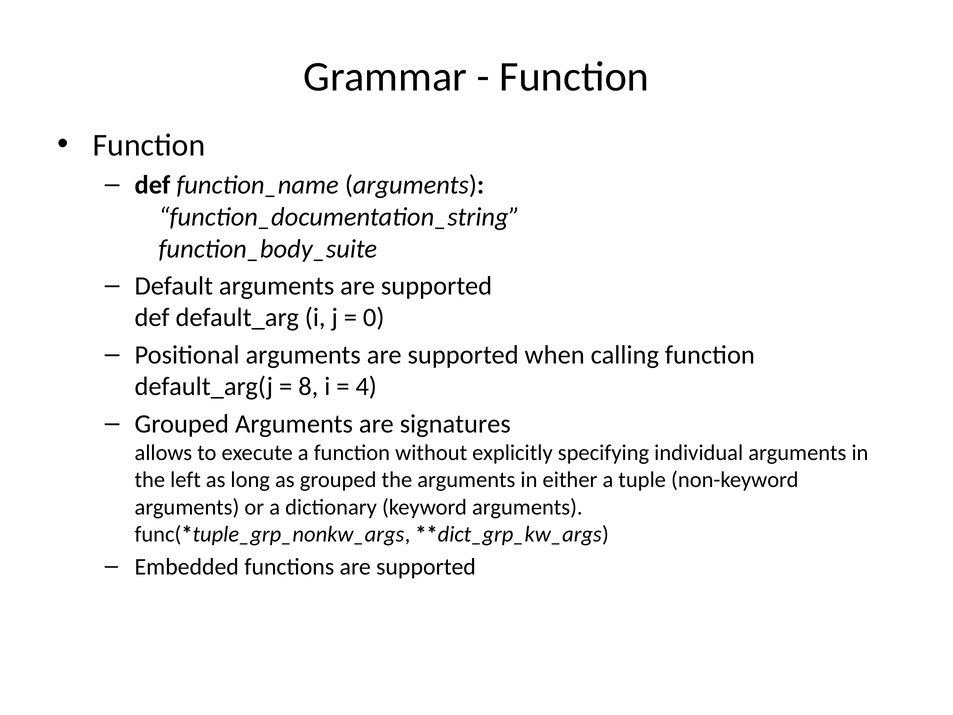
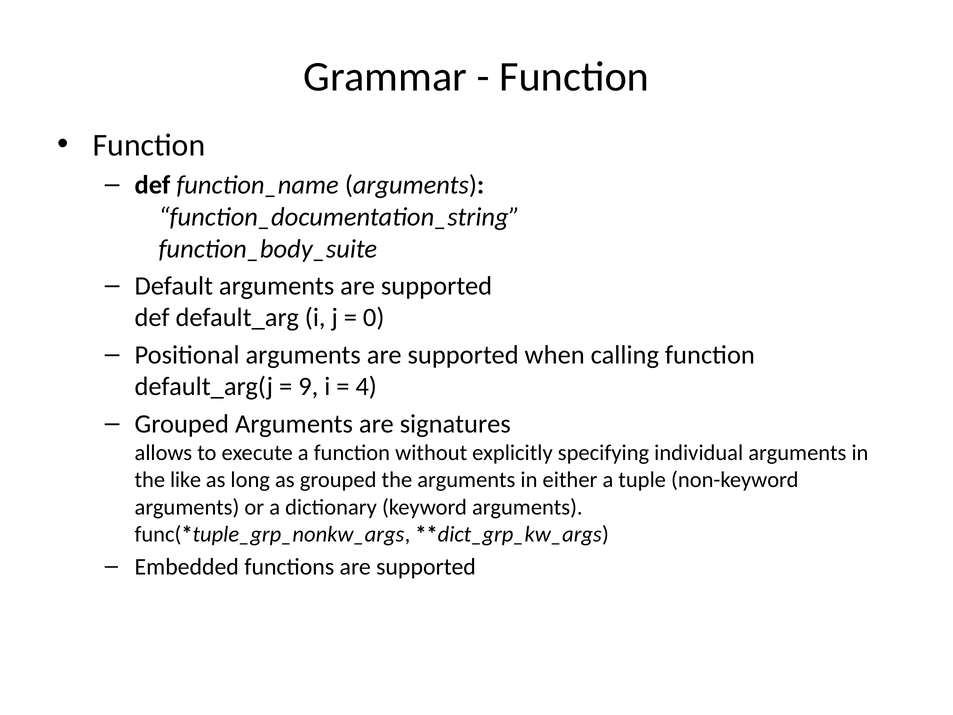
8: 8 -> 9 (308, 387)
left: left -> like (186, 480)
